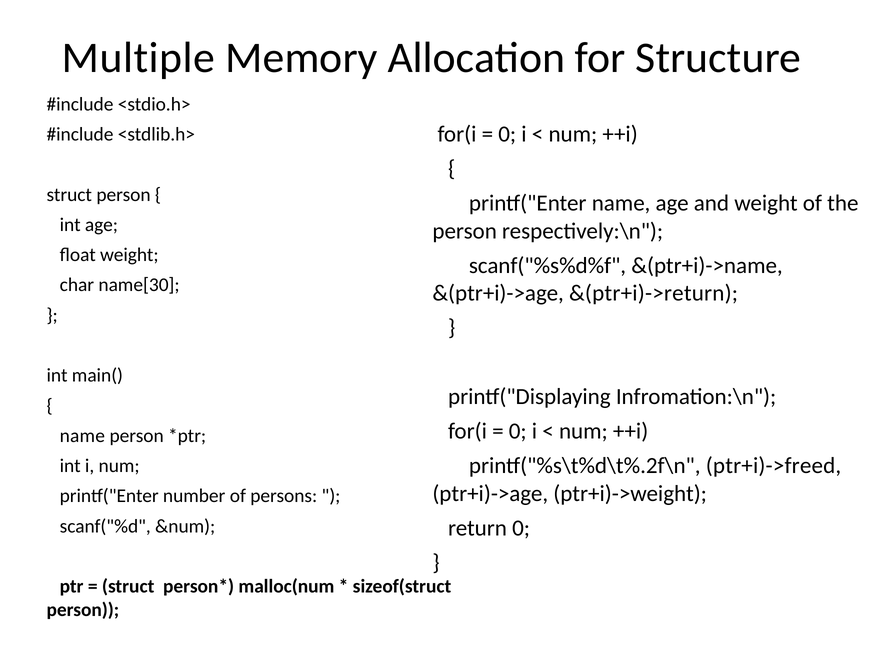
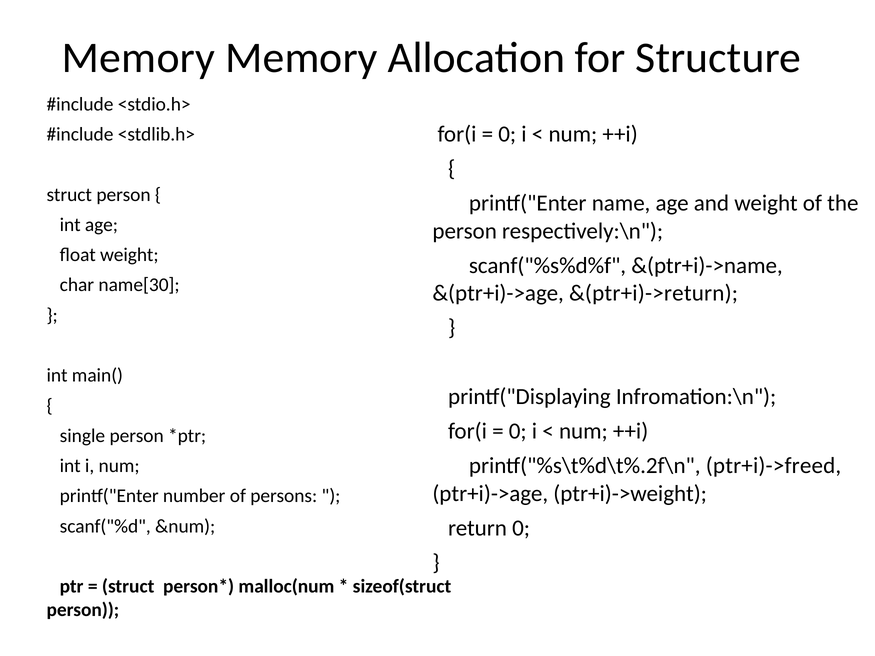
Multiple: Multiple -> Memory (138, 58)
name: name -> single (82, 436)
